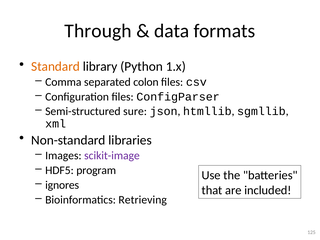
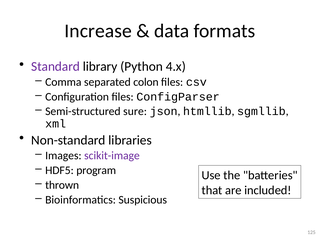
Through: Through -> Increase (98, 31)
Standard colour: orange -> purple (56, 67)
1.x: 1.x -> 4.x (176, 67)
ignores: ignores -> thrown (62, 185)
Retrieving: Retrieving -> Suspicious (143, 200)
